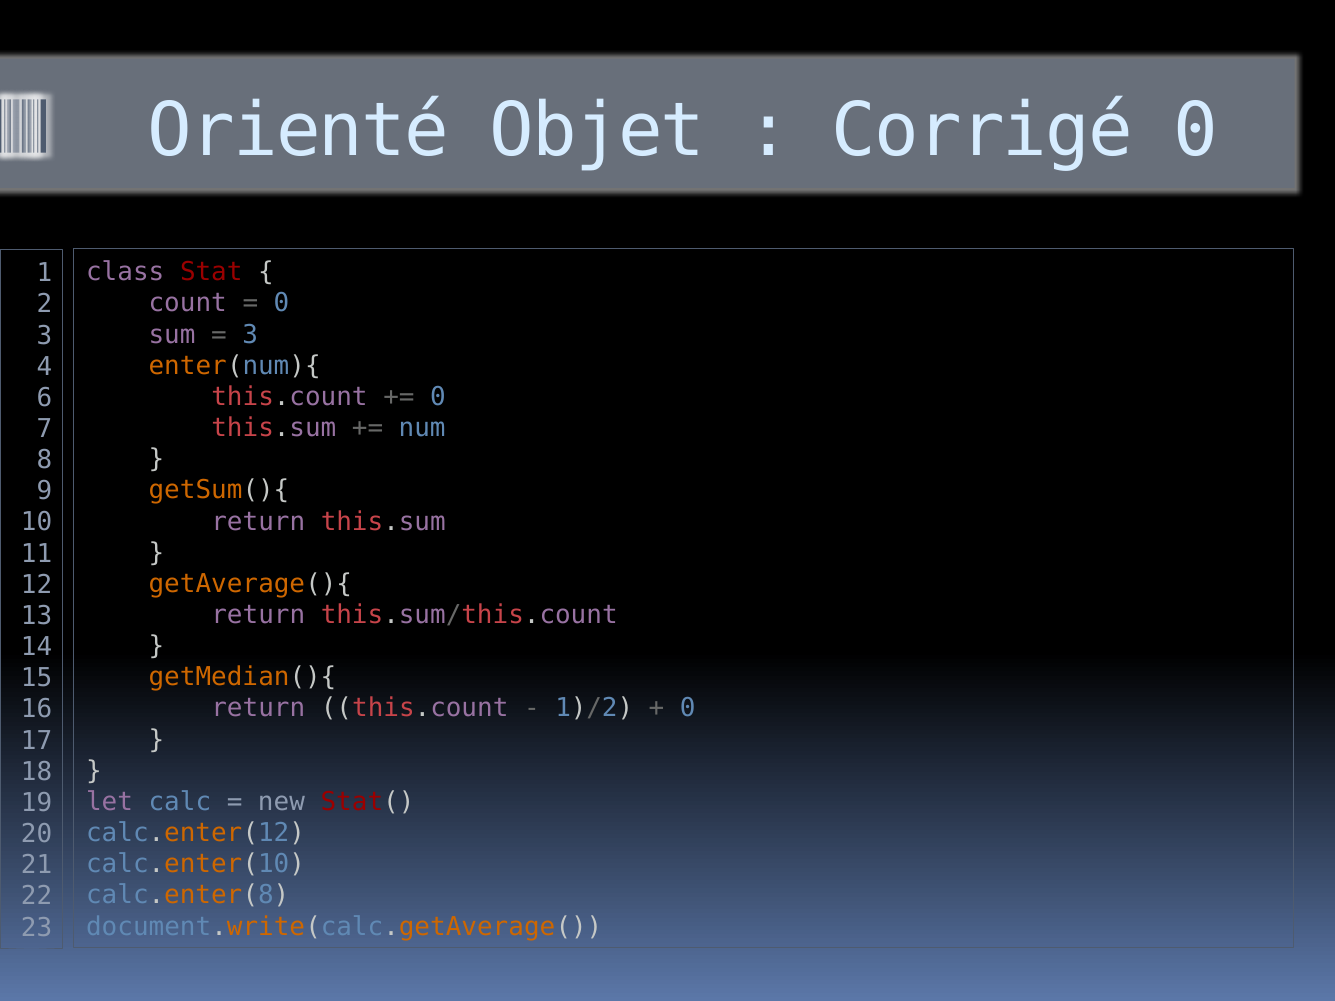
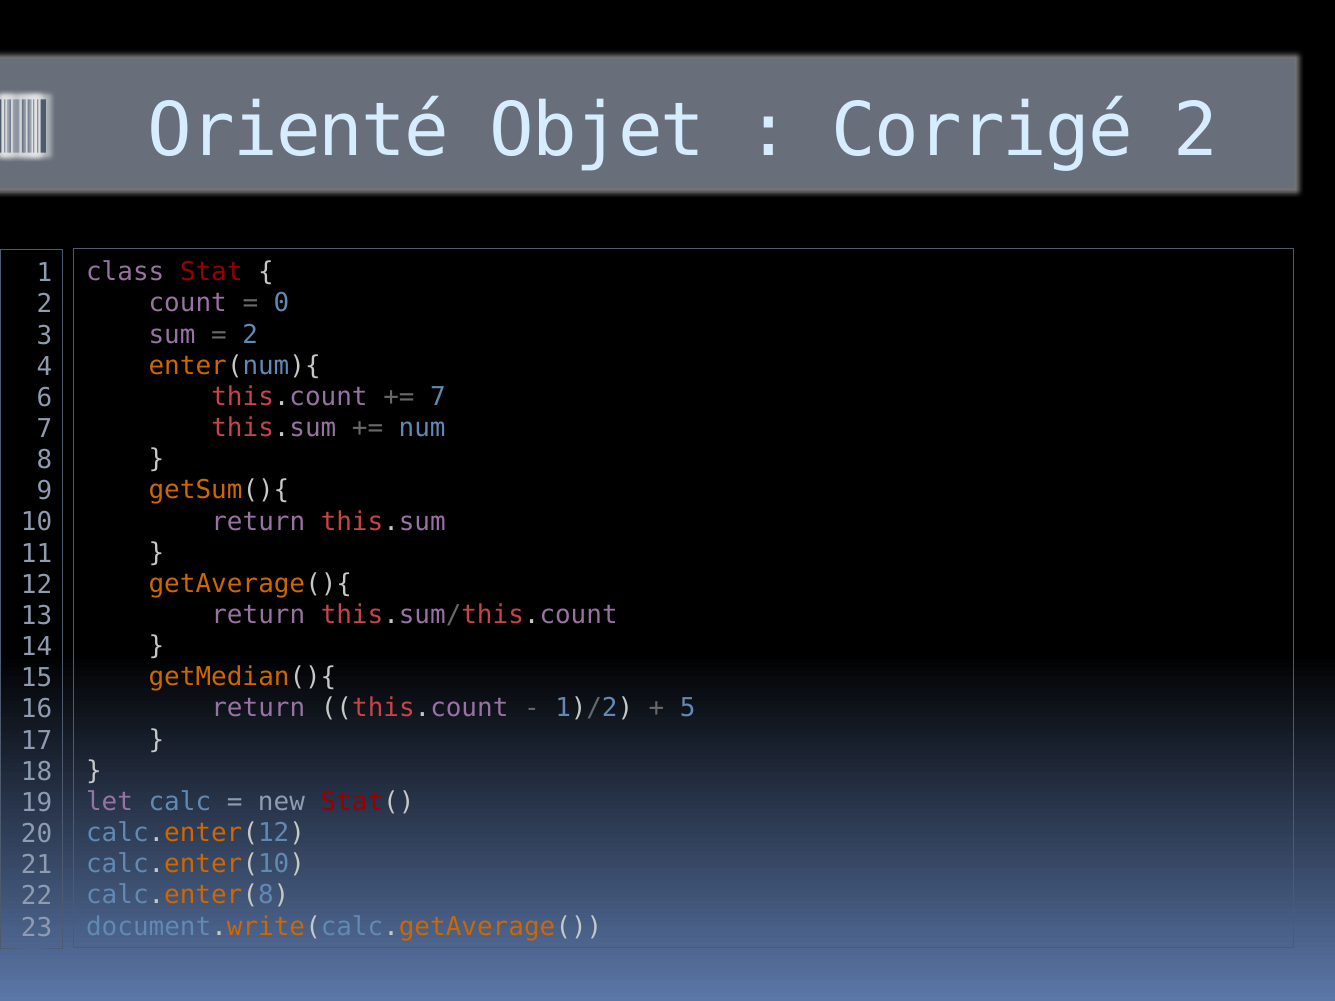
Corrigé 0: 0 -> 2 (1196, 131)
3: 3 -> 2 (250, 335)
0: 0 -> 7 (438, 397)
0: 0 -> 5 (688, 709)
